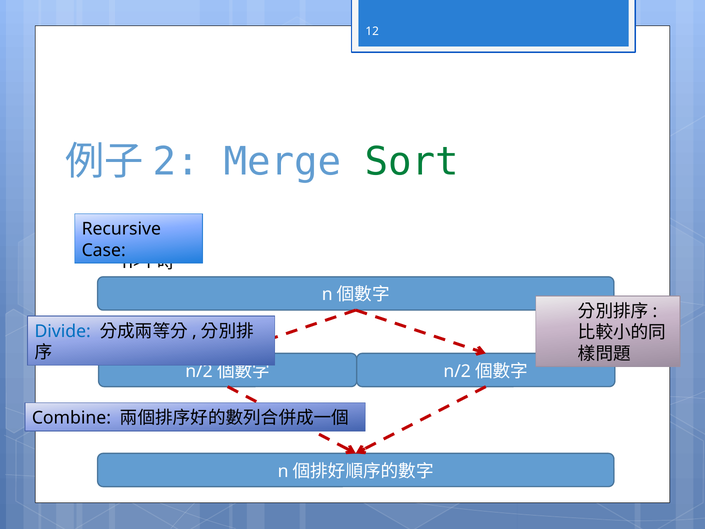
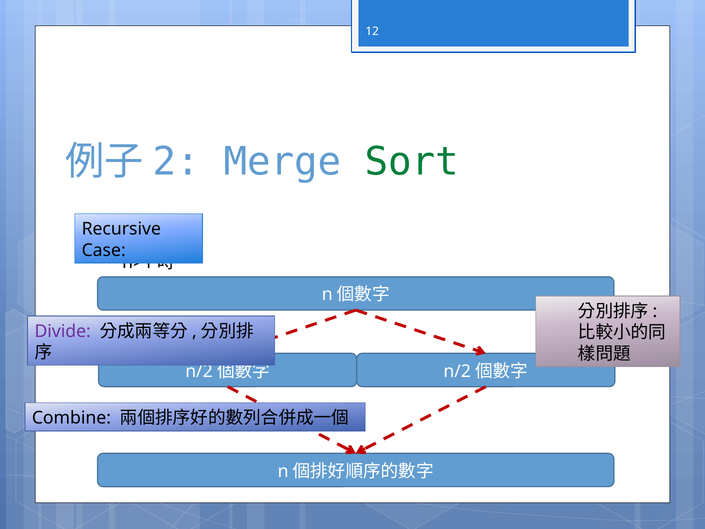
Divide colour: blue -> purple (63, 331)
